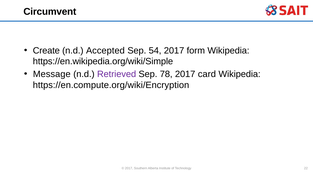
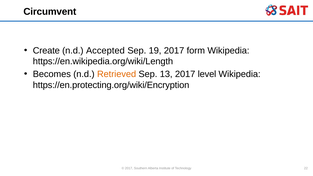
54: 54 -> 19 (155, 51)
https://en.wikipedia.org/wiki/Simple: https://en.wikipedia.org/wiki/Simple -> https://en.wikipedia.org/wiki/Length (103, 61)
Message: Message -> Becomes (52, 74)
Retrieved colour: purple -> orange (117, 74)
78: 78 -> 13 (166, 74)
card: card -> level (207, 74)
https://en.compute.org/wiki/Encryption: https://en.compute.org/wiki/Encryption -> https://en.protecting.org/wiki/Encryption (111, 85)
